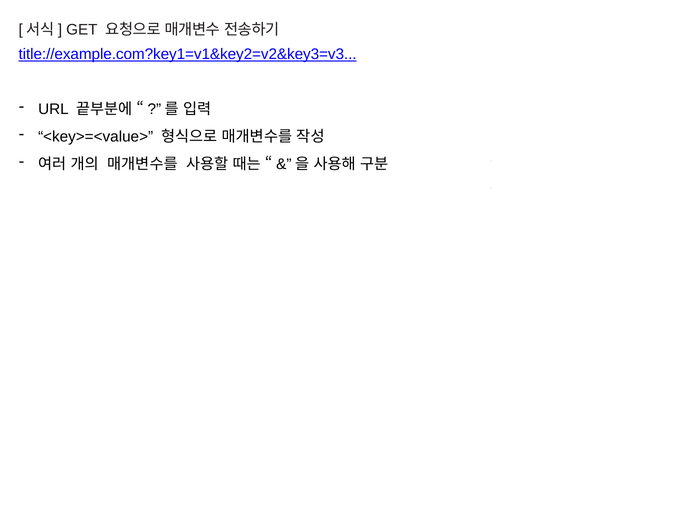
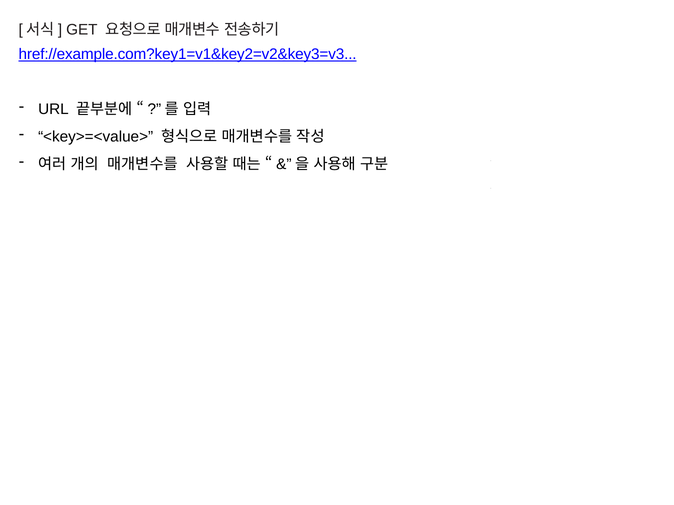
title://example.com?key1=v1&key2=v2&key3=v3: title://example.com?key1=v1&key2=v2&key3=v3 -> href://example.com?key1=v1&key2=v2&key3=v3 (188, 54)
